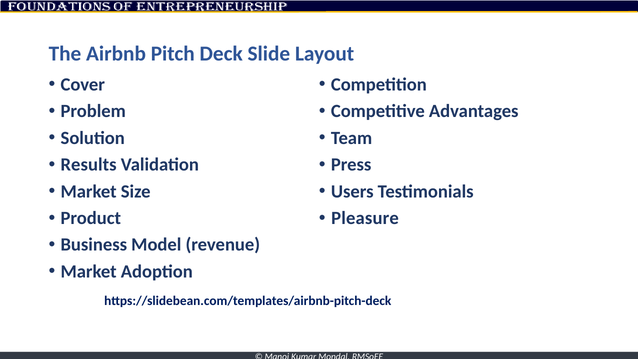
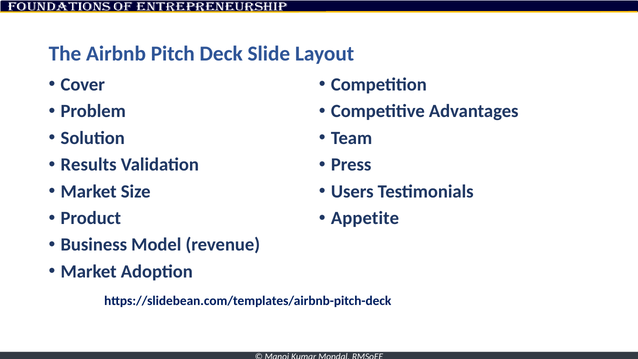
Pleasure: Pleasure -> Appetite (365, 218)
